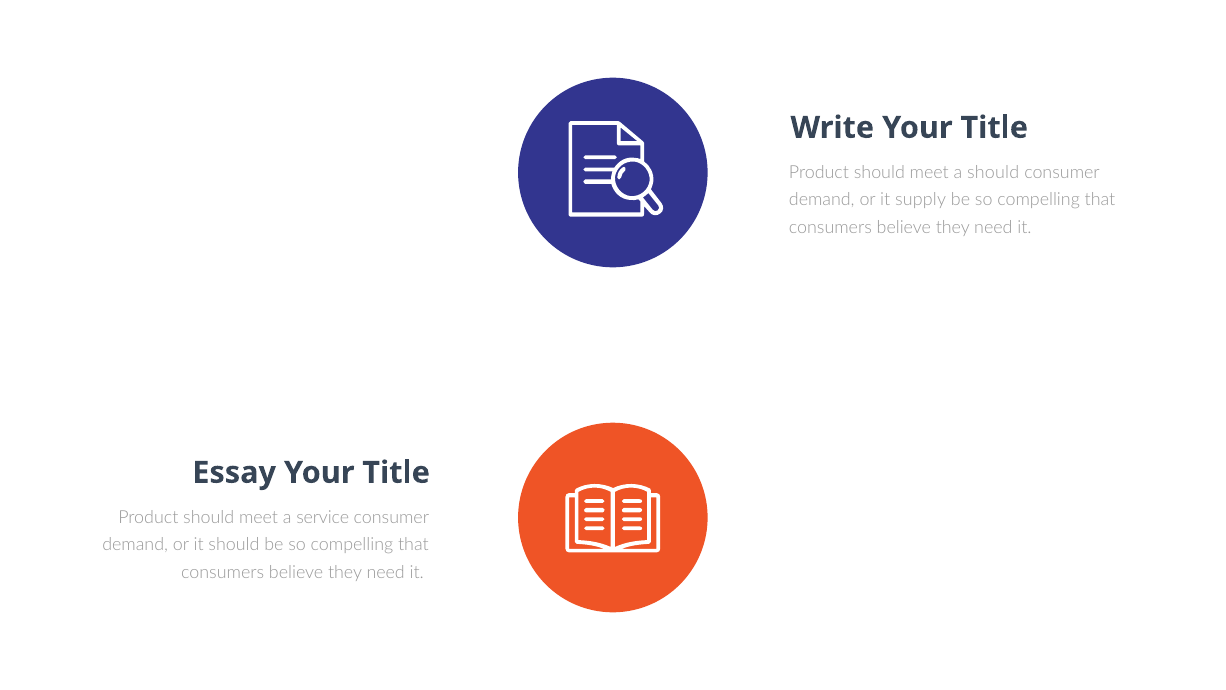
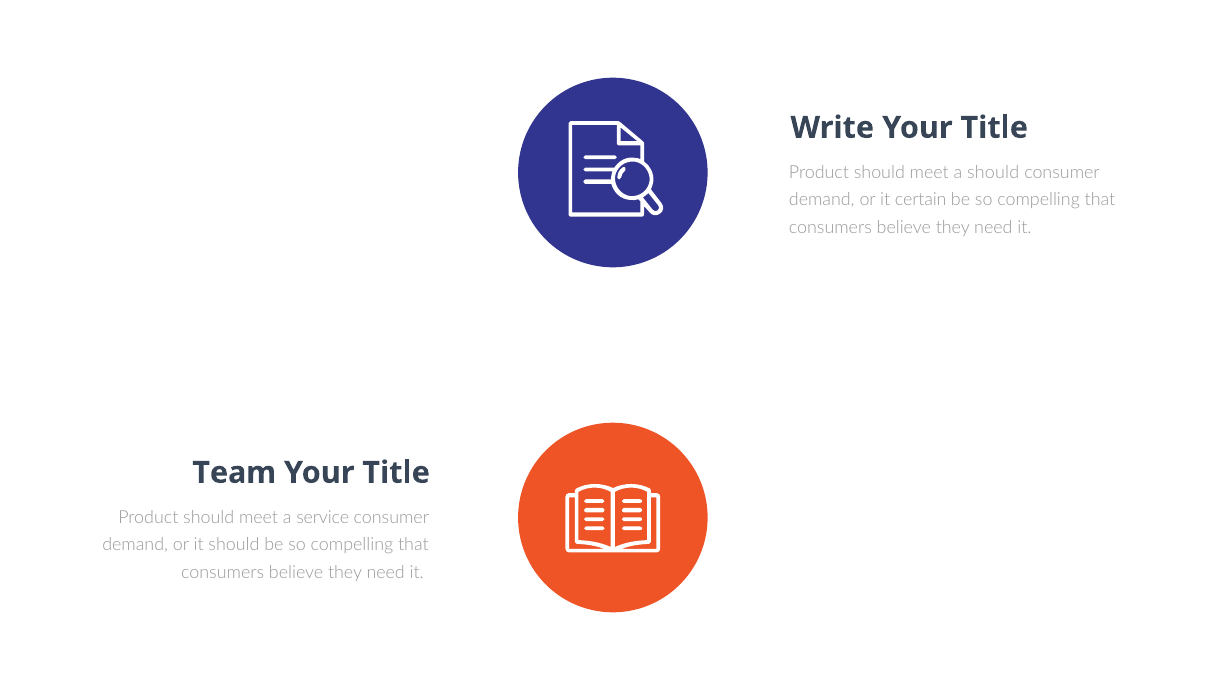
supply: supply -> certain (921, 200)
Essay: Essay -> Team (234, 473)
